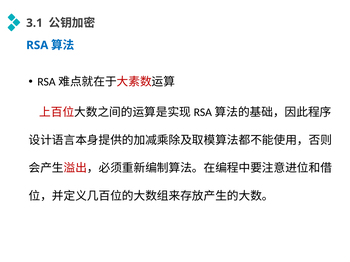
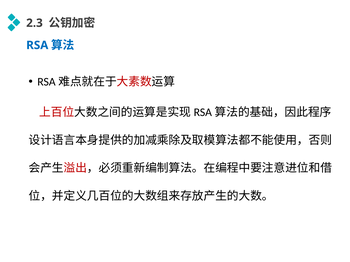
3.1: 3.1 -> 2.3 (34, 23)
